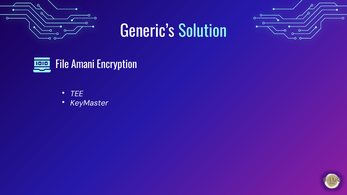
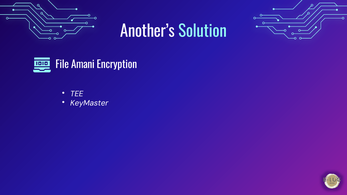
Generic’s: Generic’s -> Another’s (147, 31)
